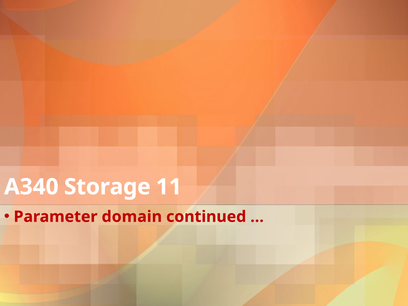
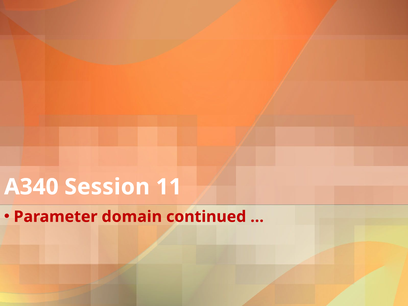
Storage: Storage -> Session (107, 187)
